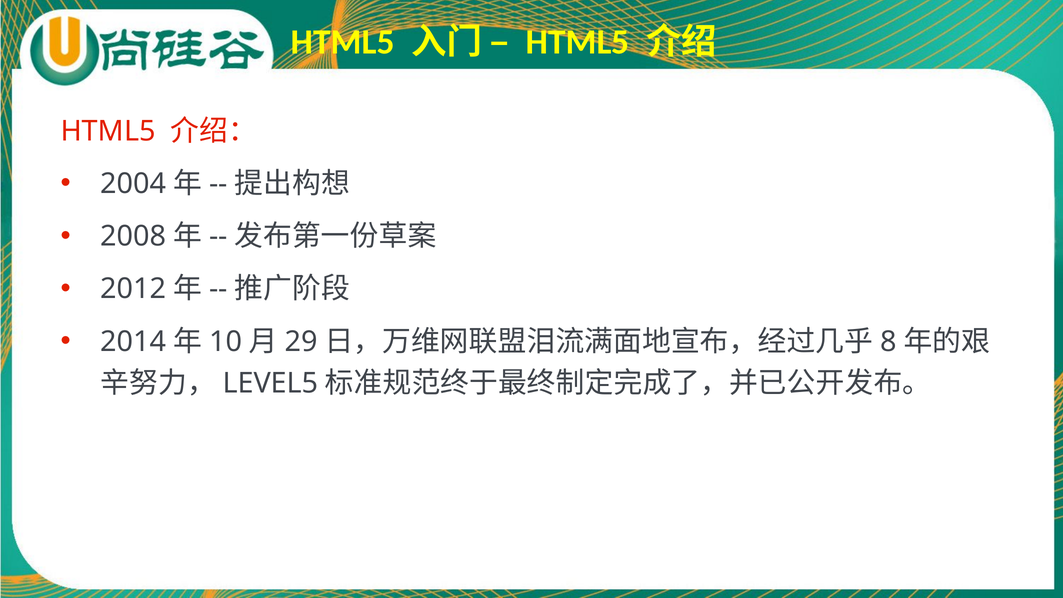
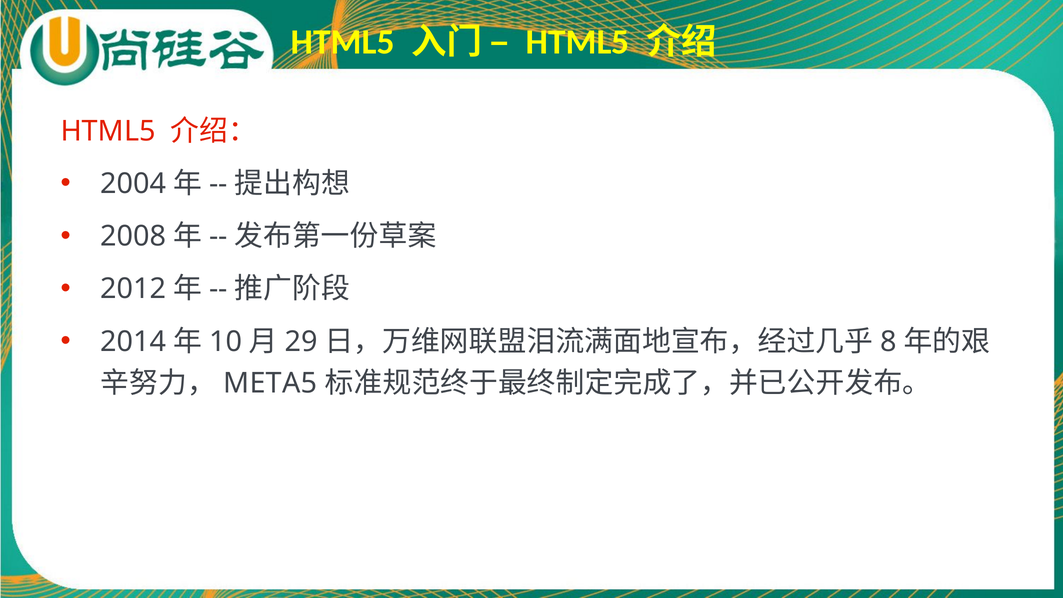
LEVEL5: LEVEL5 -> META5 (270, 383)
